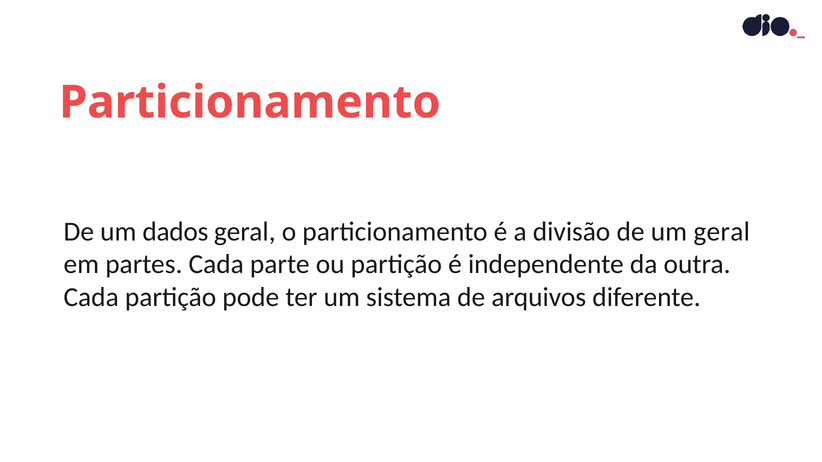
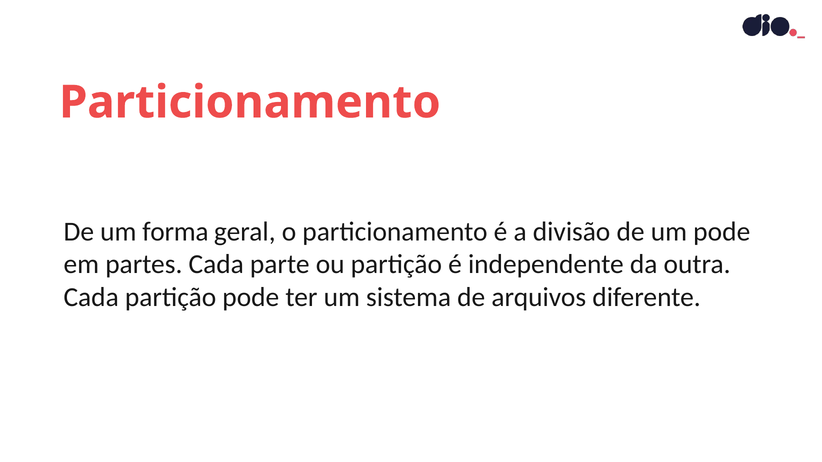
dados: dados -> forma (175, 232)
um geral: geral -> pode (722, 232)
